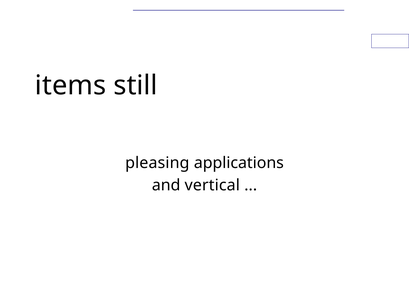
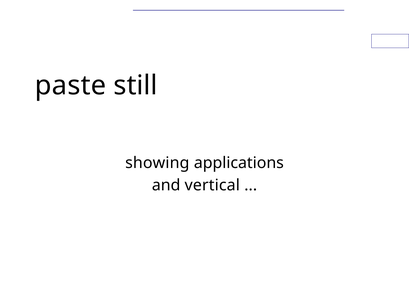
items: items -> paste (71, 85)
pleasing: pleasing -> showing (157, 163)
